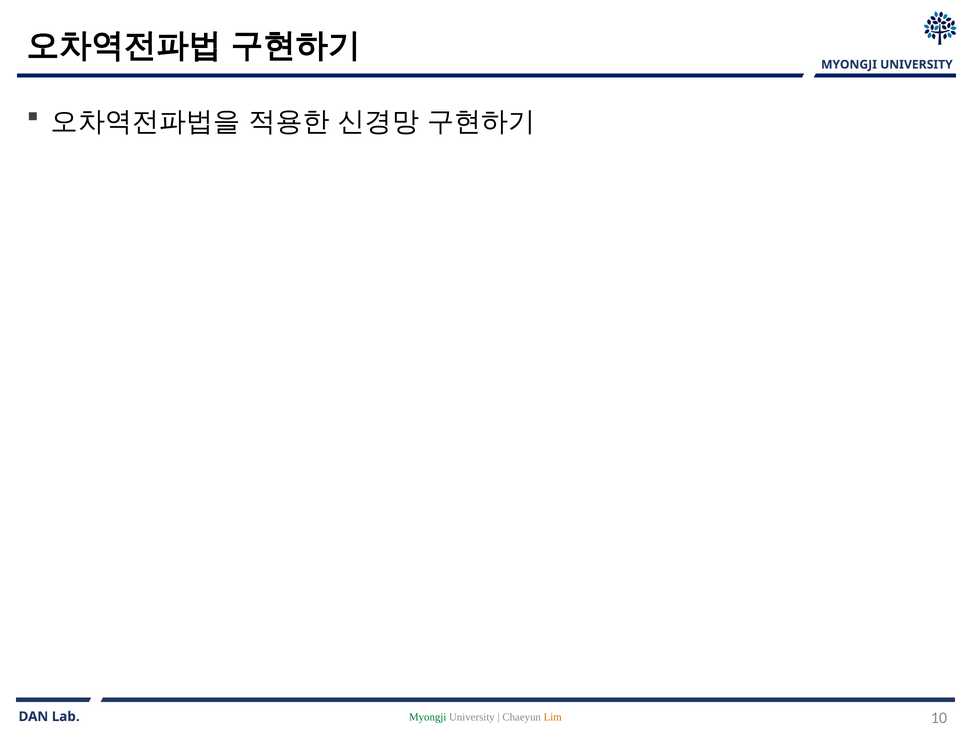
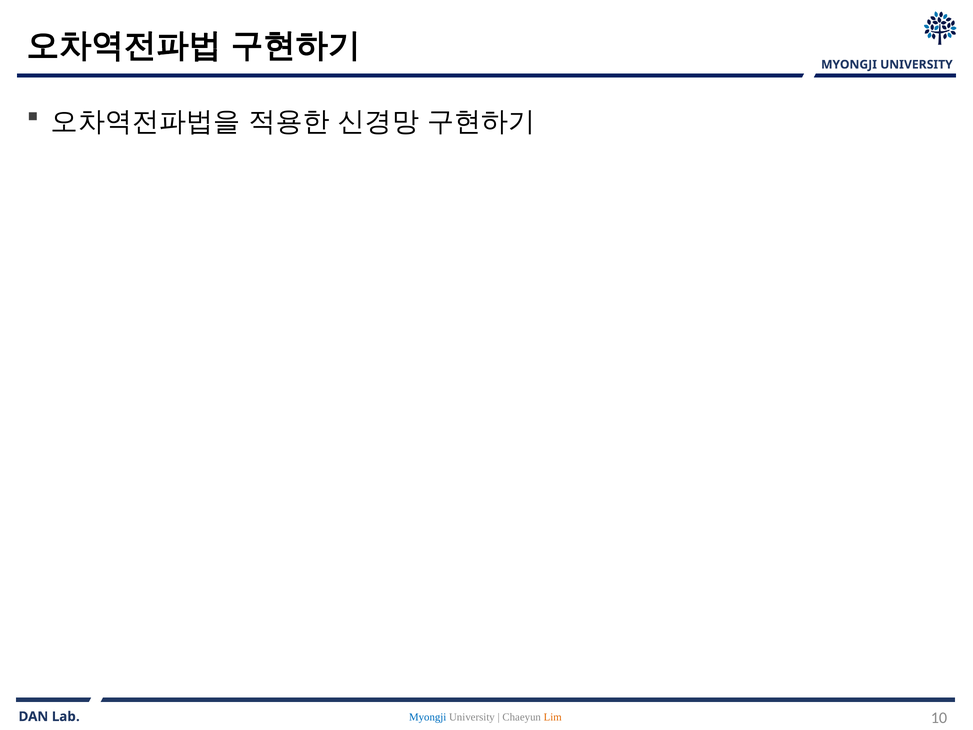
Myongji colour: green -> blue (428, 717)
